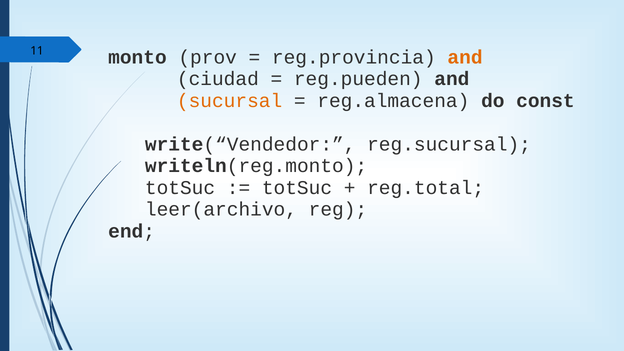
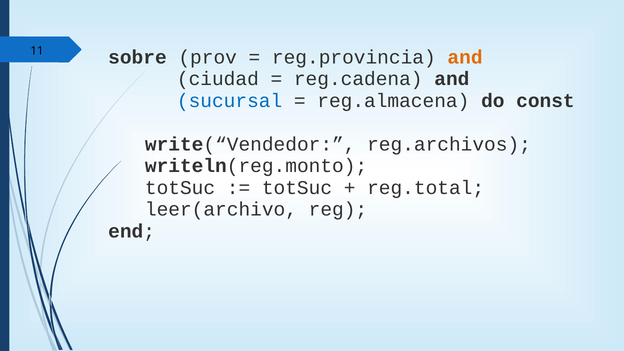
monto: monto -> sobre (137, 57)
reg.pueden: reg.pueden -> reg.cadena (358, 79)
sucursal colour: orange -> blue (230, 101)
reg.sucursal: reg.sucursal -> reg.archivos (449, 144)
